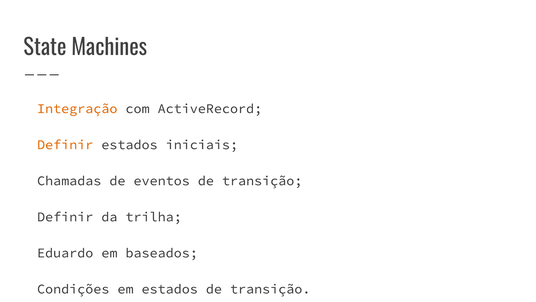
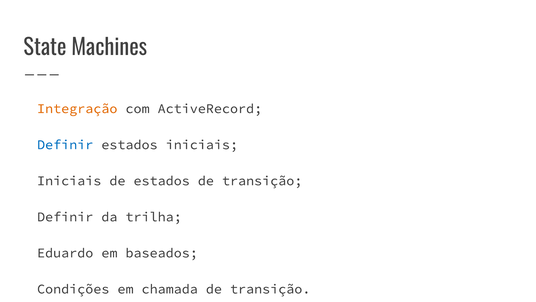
Definir colour: orange -> blue (65, 144)
Chamadas: Chamadas -> Iniciais (69, 181)
de eventos: eventos -> estados (162, 181)
em estados: estados -> chamada (170, 289)
